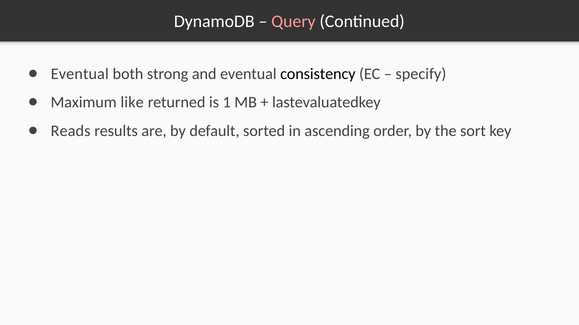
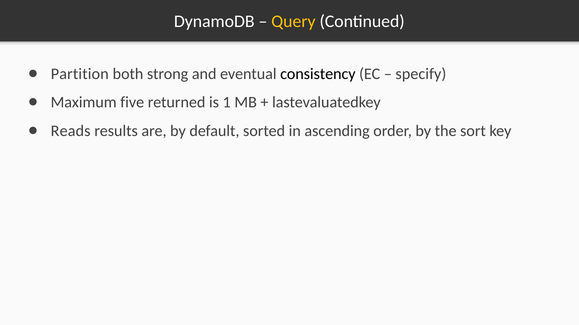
Query colour: pink -> yellow (293, 21)
Eventual: Eventual -> Partition (80, 74)
like: like -> five (132, 103)
